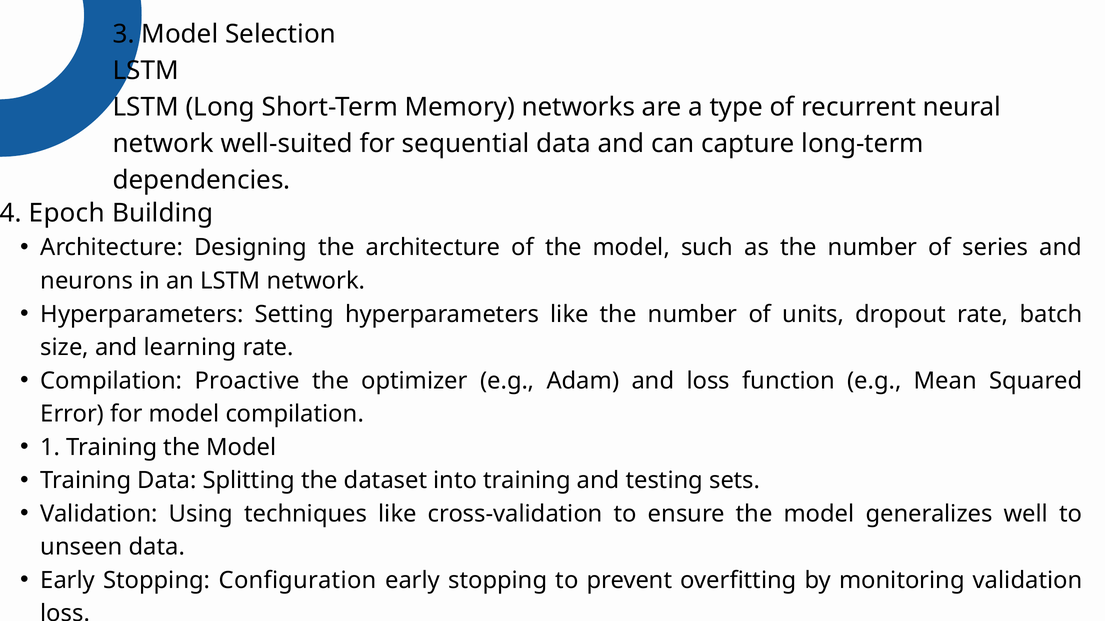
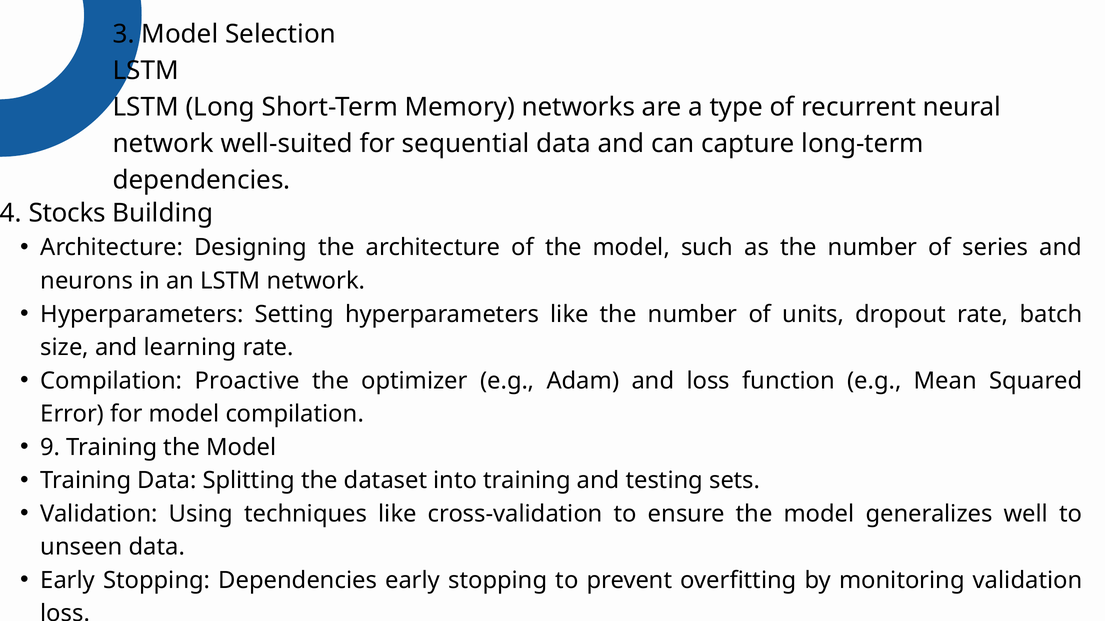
Epoch: Epoch -> Stocks (67, 213)
1: 1 -> 9 (50, 448)
Stopping Configuration: Configuration -> Dependencies (298, 581)
